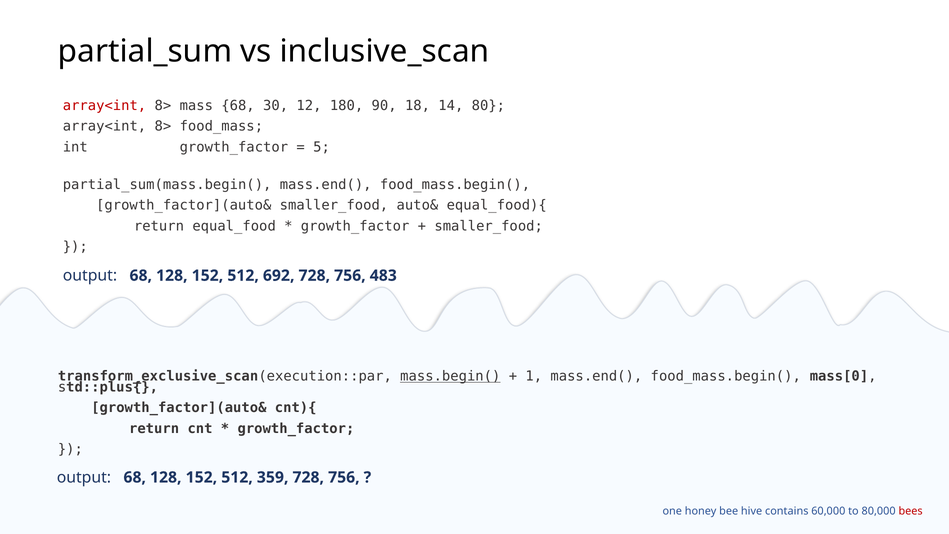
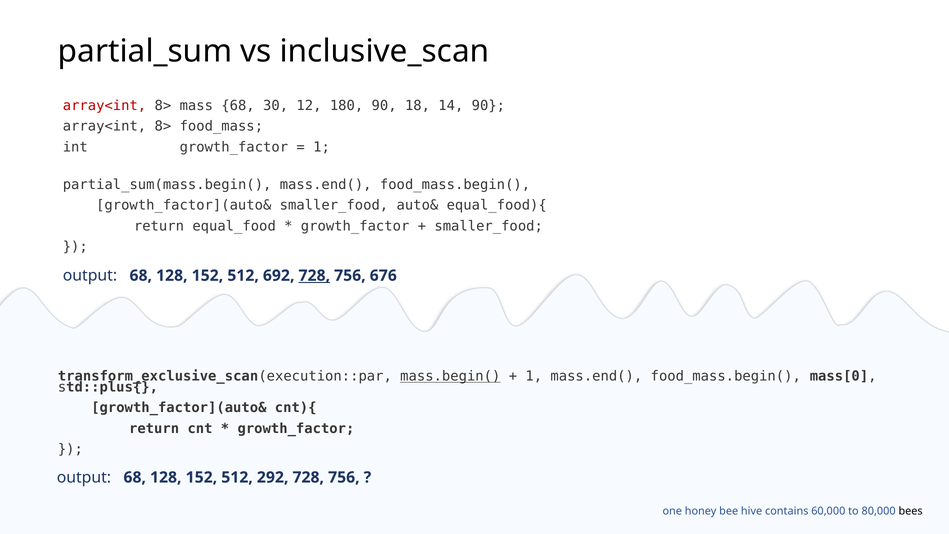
14 80: 80 -> 90 (488, 106)
5: 5 -> 1 (322, 147)
728 underline: none -> present (314, 275)
483: 483 -> 676 (383, 275)
359: 359 -> 292 (273, 477)
bees colour: red -> black (911, 511)
